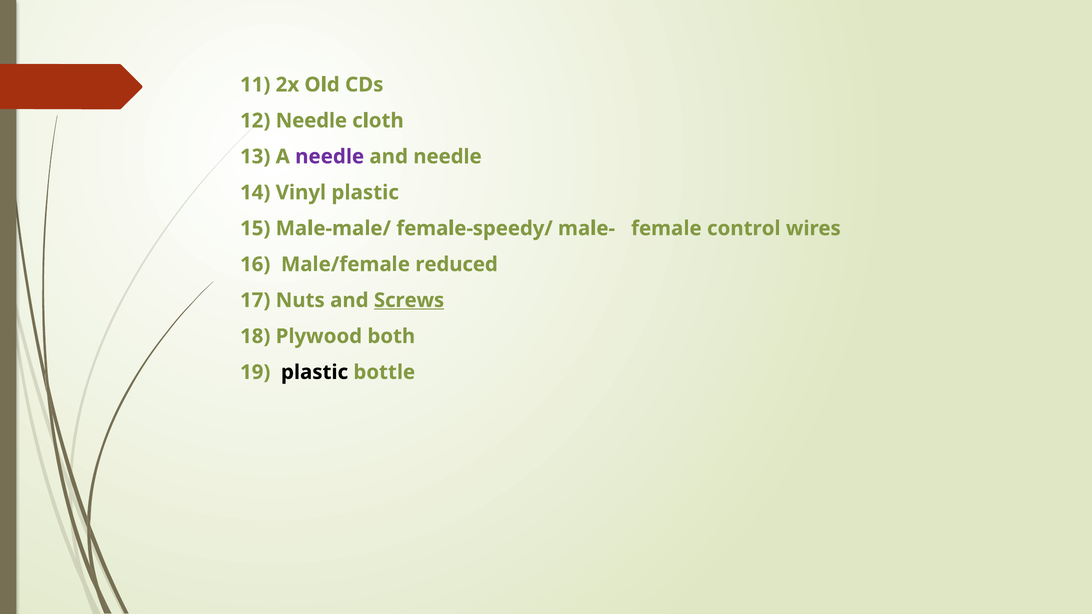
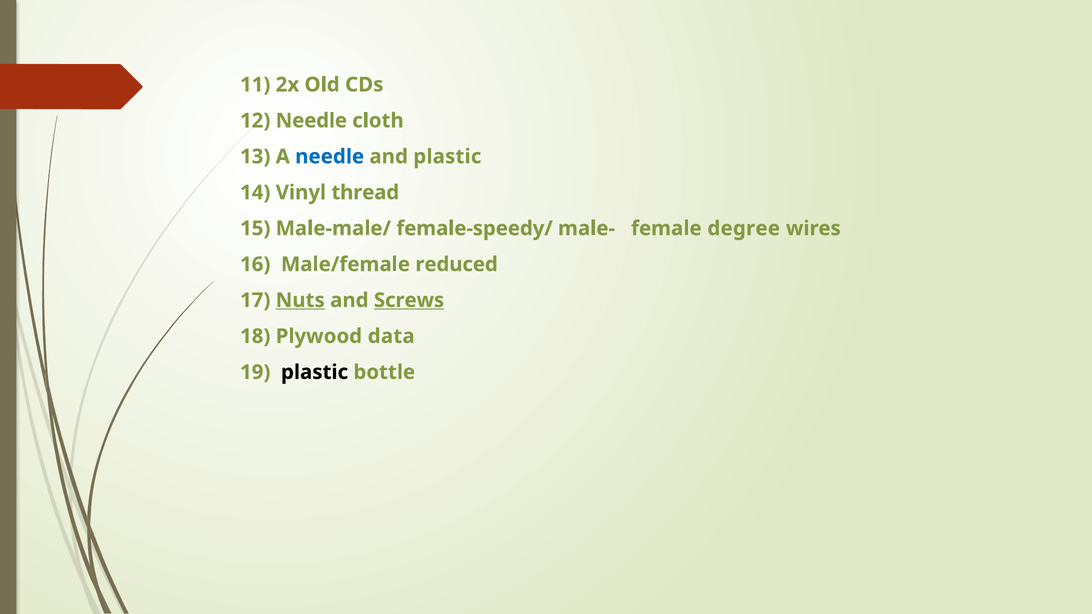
needle colour: purple -> blue (330, 157)
and needle: needle -> plastic (447, 157)
Vinyl plastic: plastic -> thread (365, 193)
control: control -> degree (744, 229)
Nuts underline: none -> present (300, 300)
both: both -> data (391, 336)
